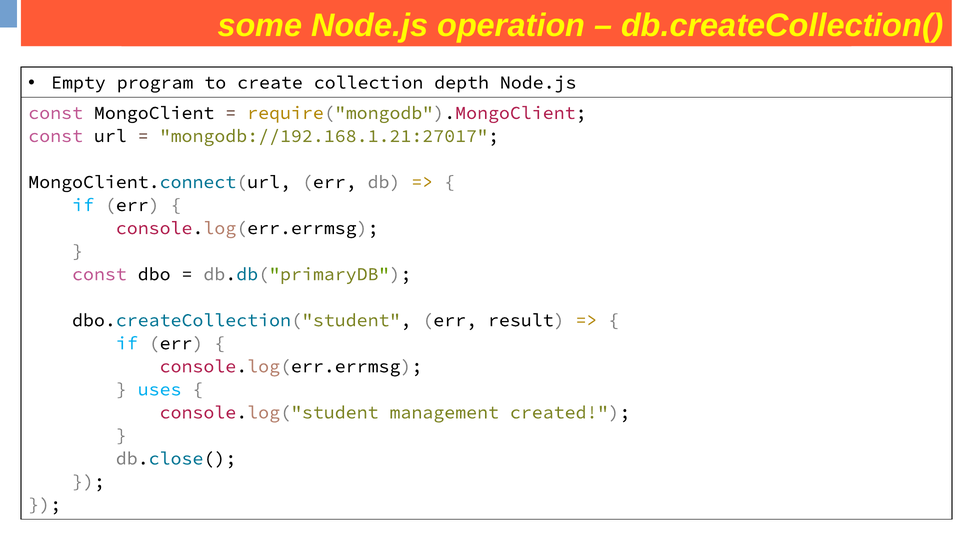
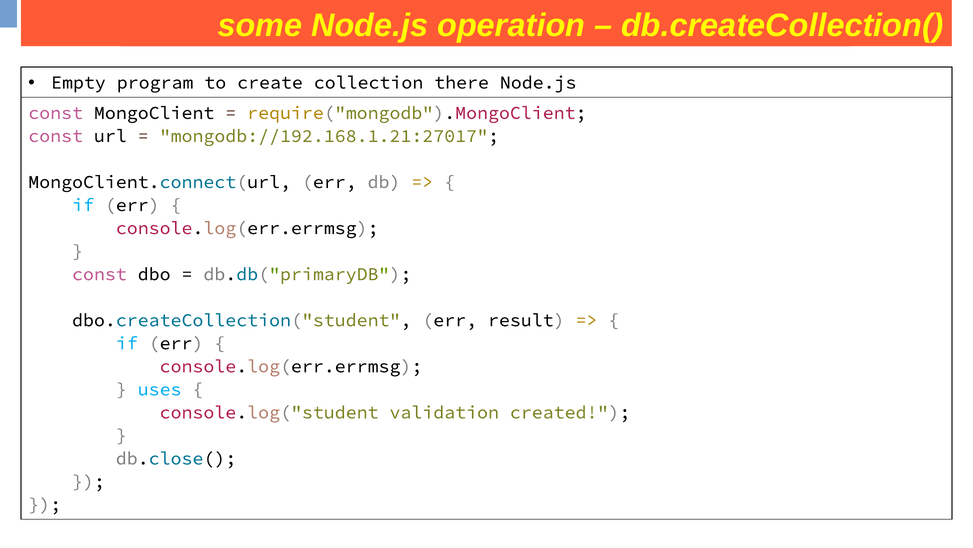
depth: depth -> there (462, 82)
management: management -> validation (444, 412)
